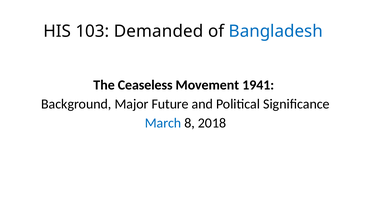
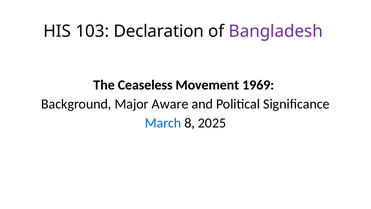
Demanded: Demanded -> Declaration (159, 31)
Bangladesh colour: blue -> purple (276, 31)
1941: 1941 -> 1969 (258, 85)
Future: Future -> Aware (170, 104)
2018: 2018 -> 2025 (212, 123)
